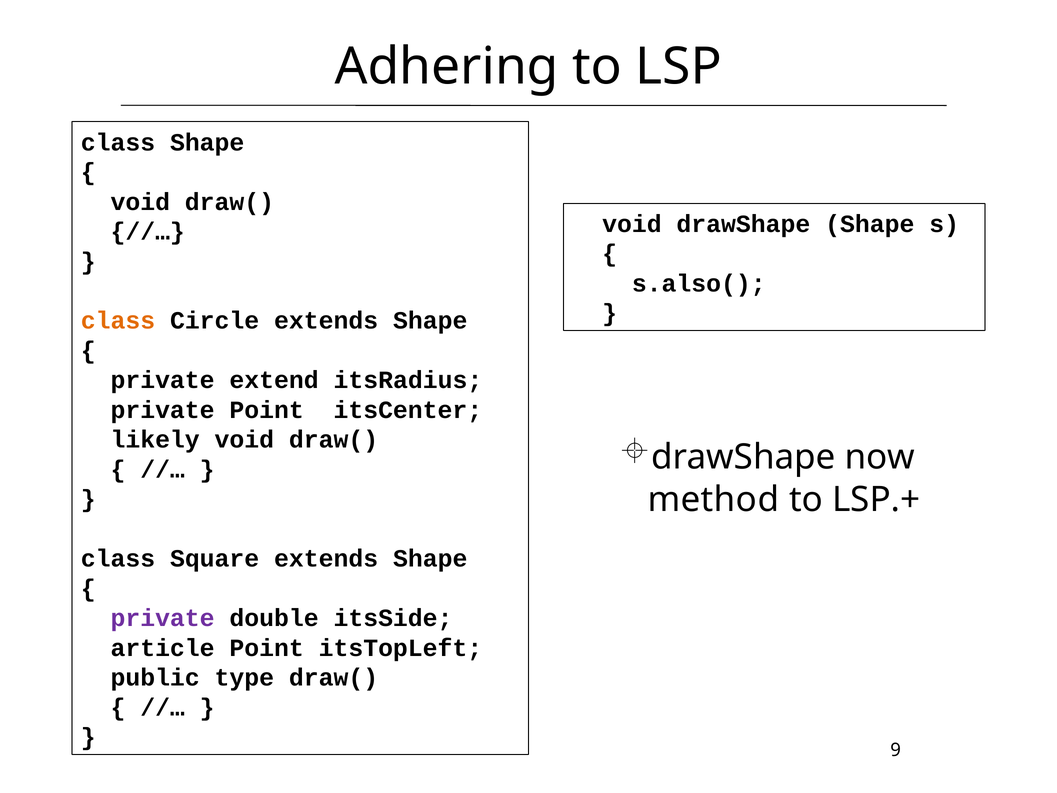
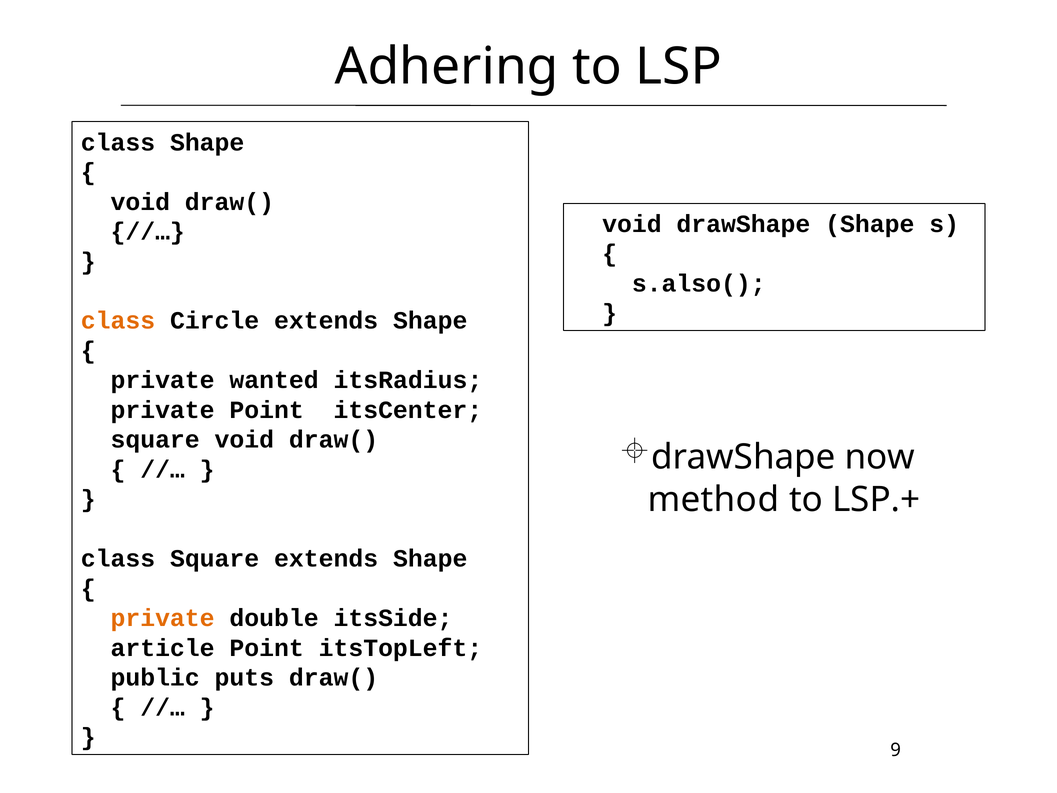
extend: extend -> wanted (274, 380)
likely: likely -> square (155, 440)
private colour: purple -> orange (163, 618)
type: type -> puts (244, 677)
